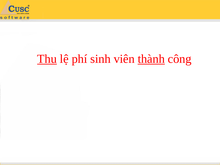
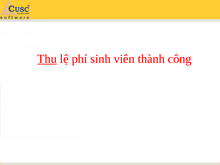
thành underline: present -> none (151, 59)
